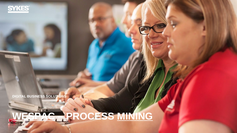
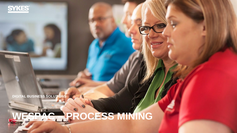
MINING underline: present -> none (135, 117)
